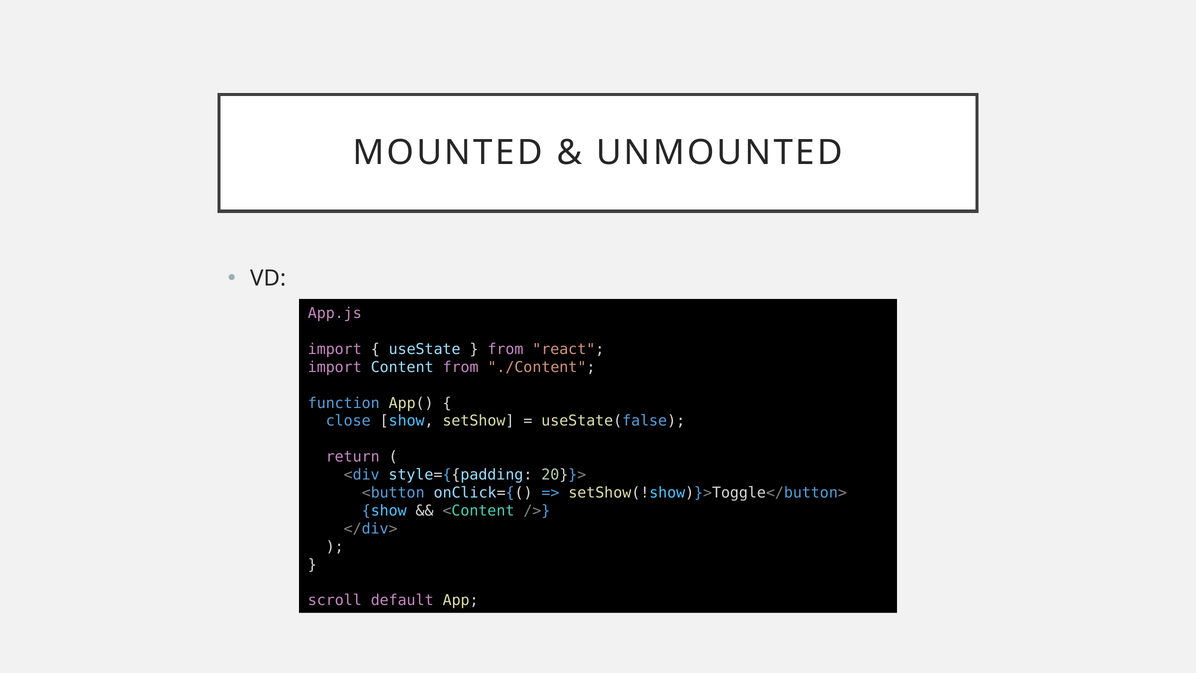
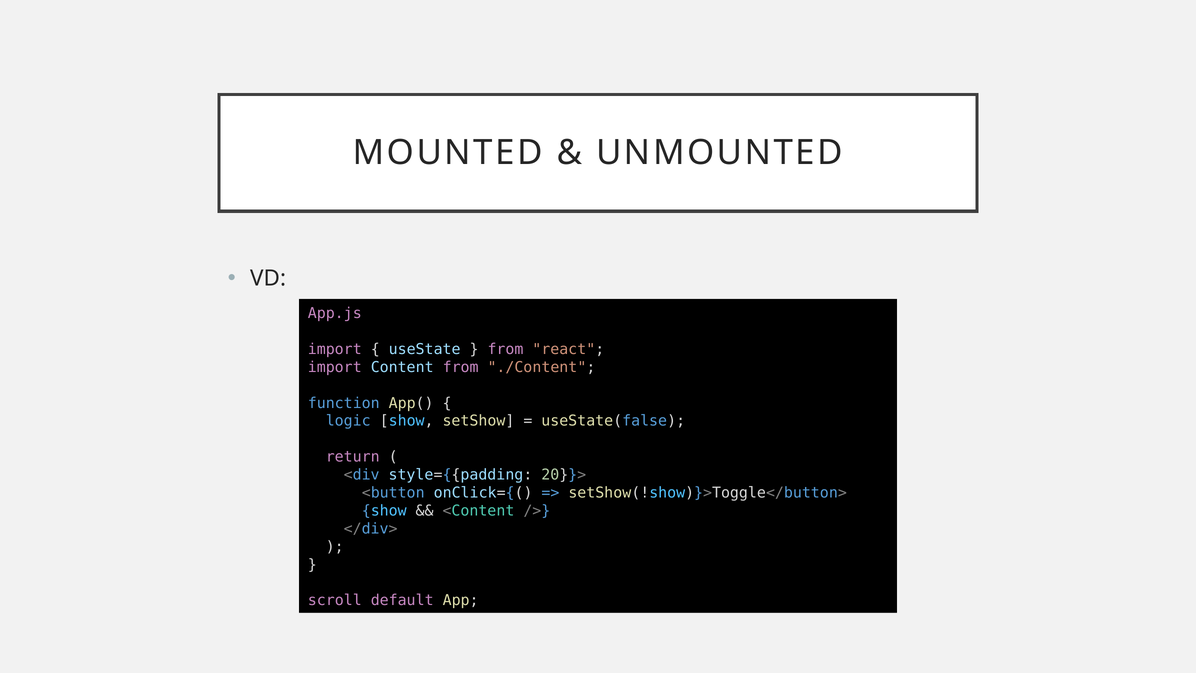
close: close -> logic (348, 421)
